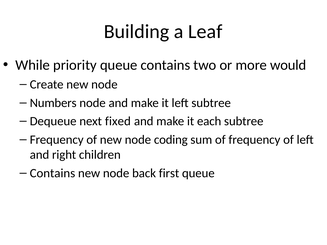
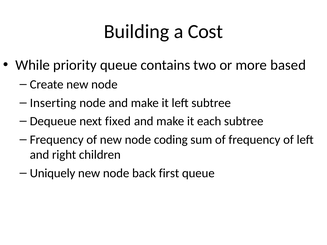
Leaf: Leaf -> Cost (205, 32)
would: would -> based (288, 65)
Numbers: Numbers -> Inserting (53, 103)
Contains: Contains -> Uniquely (53, 173)
